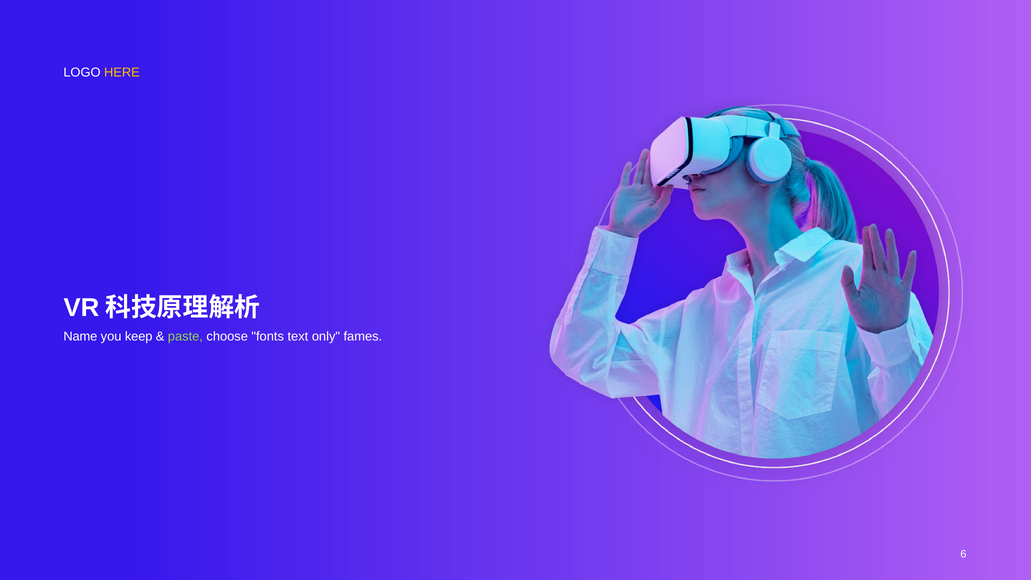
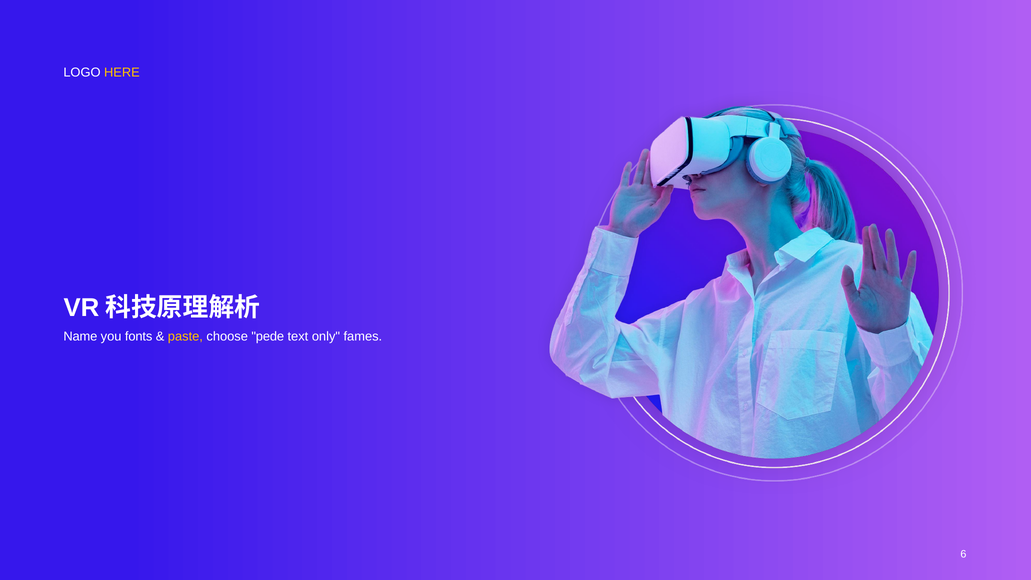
keep: keep -> fonts (139, 337)
paste colour: light green -> yellow (185, 337)
fonts: fonts -> pede (268, 337)
